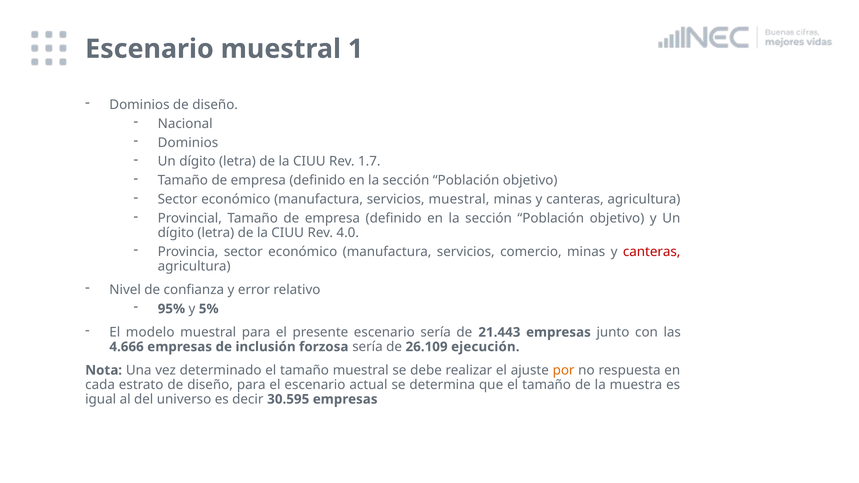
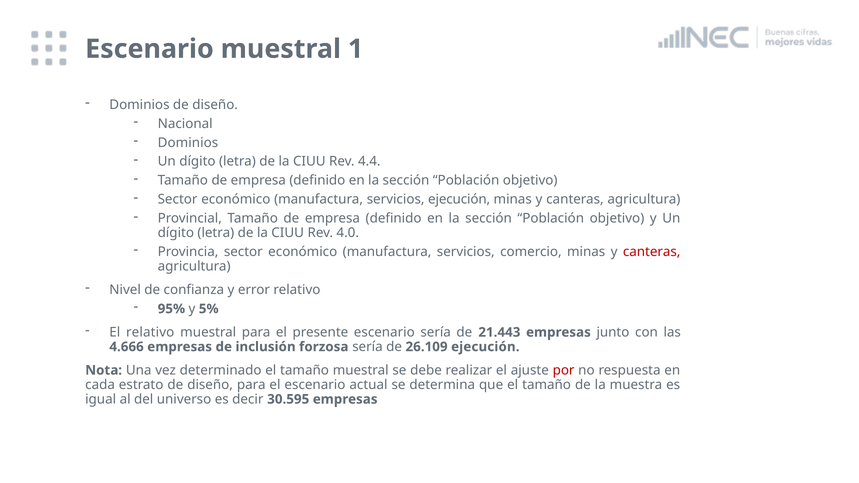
1.7: 1.7 -> 4.4 (369, 162)
servicios muestral: muestral -> ejecución (459, 200)
El modelo: modelo -> relativo (150, 332)
por colour: orange -> red (564, 370)
